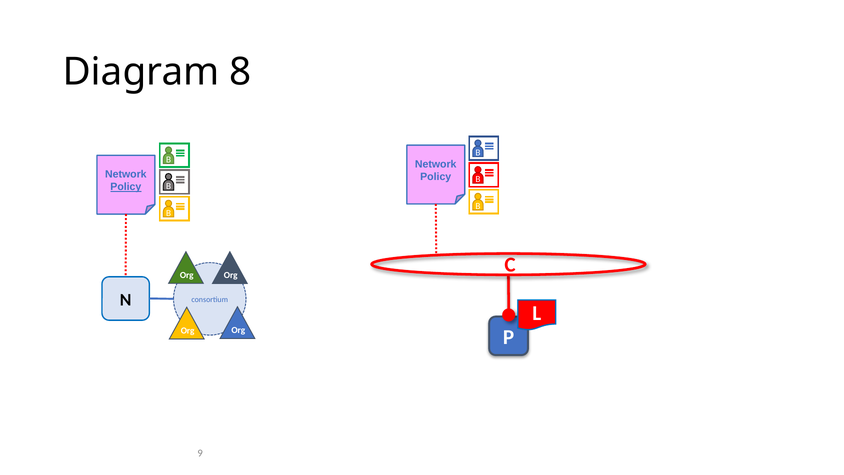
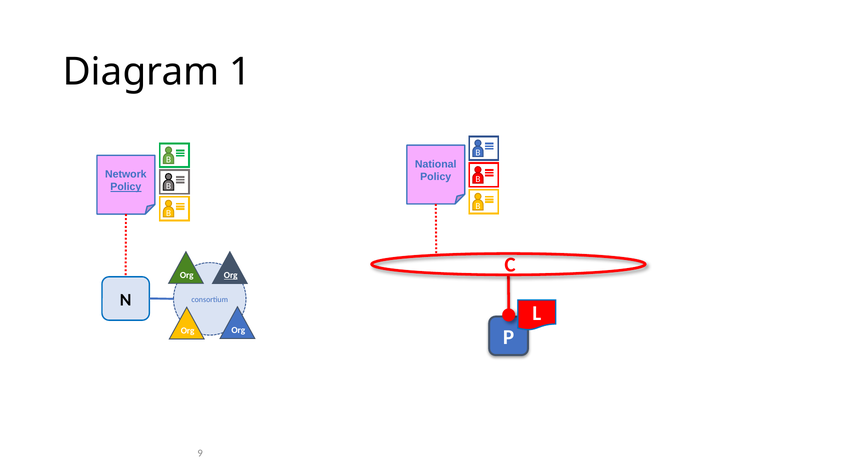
8: 8 -> 1 (240, 72)
Network: Network -> National (436, 164)
Org underline: none -> present (231, 275)
